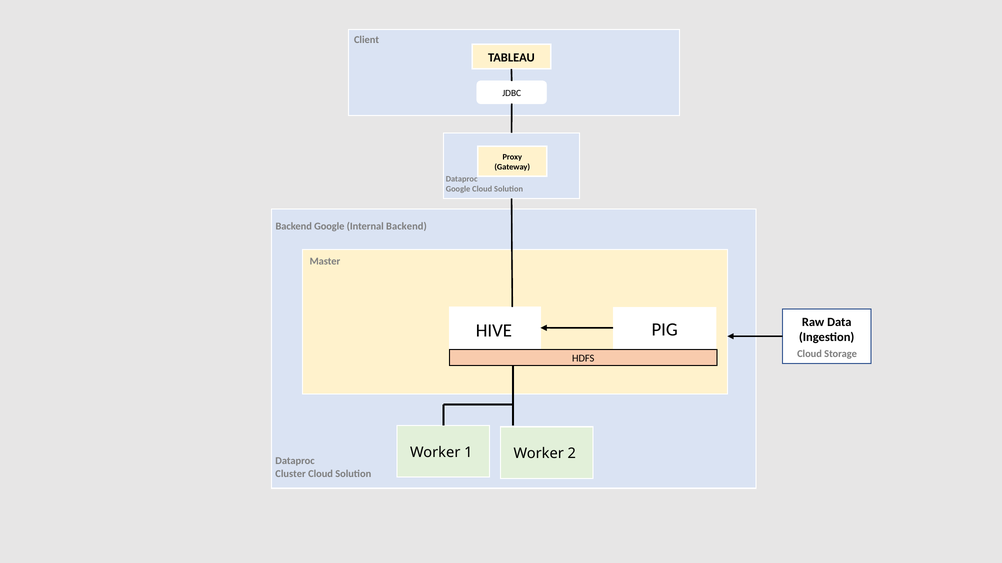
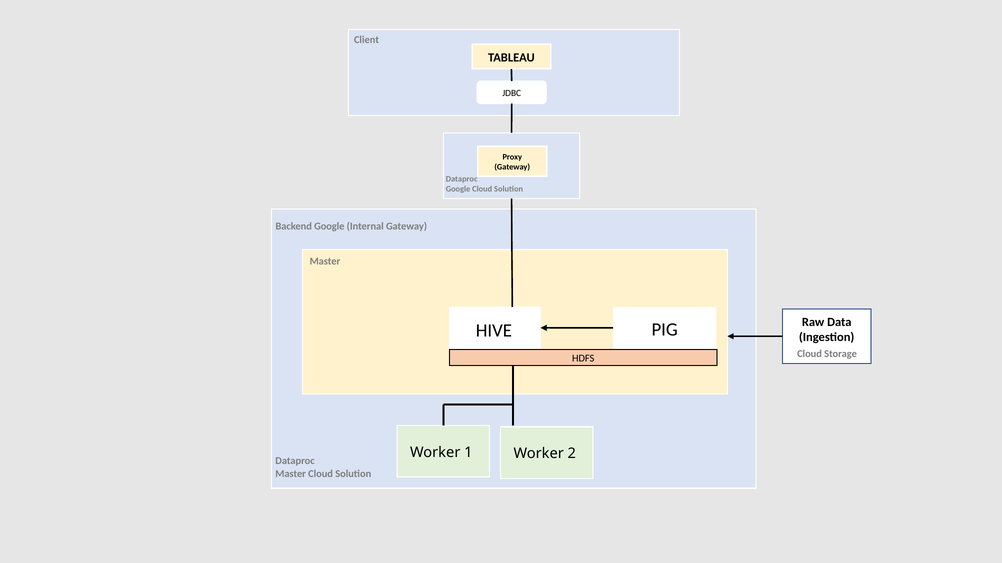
Internal Backend: Backend -> Gateway (407, 227)
Cluster: Cluster -> Master (291, 474)
